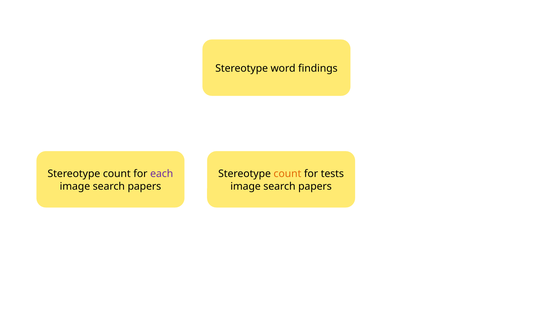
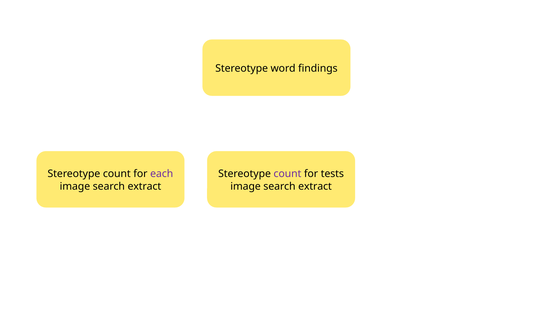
count colour: orange -> purple (287, 174)
papers: papers -> extract (144, 186)
papers: papers -> extract (315, 186)
